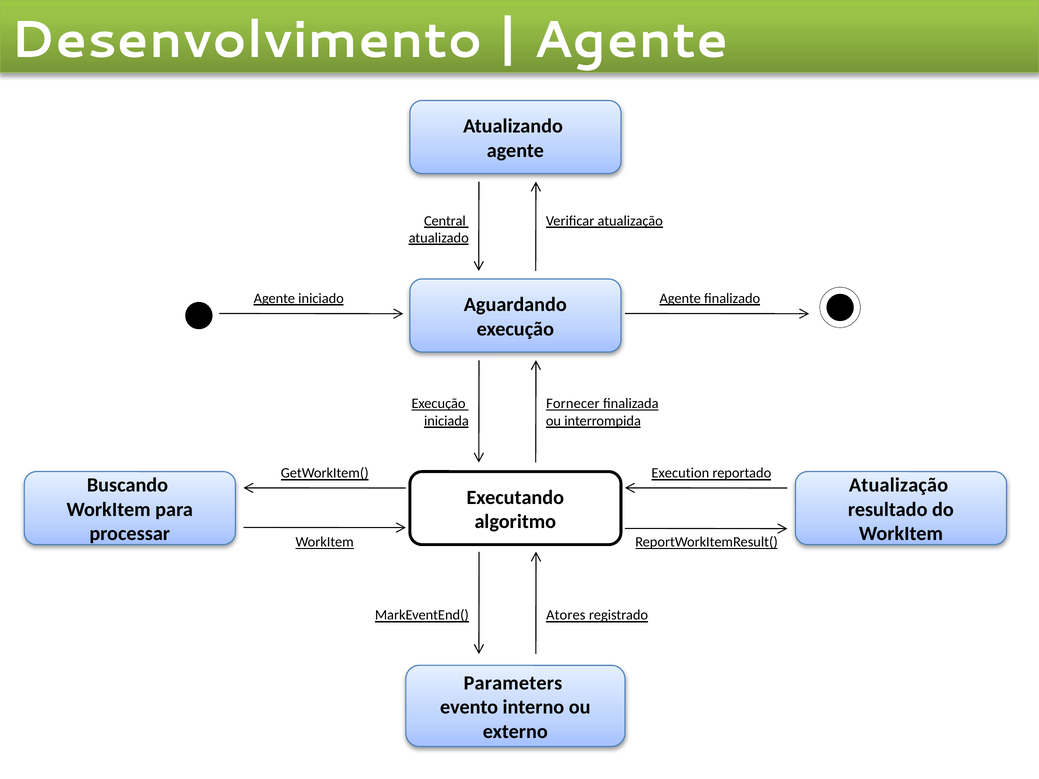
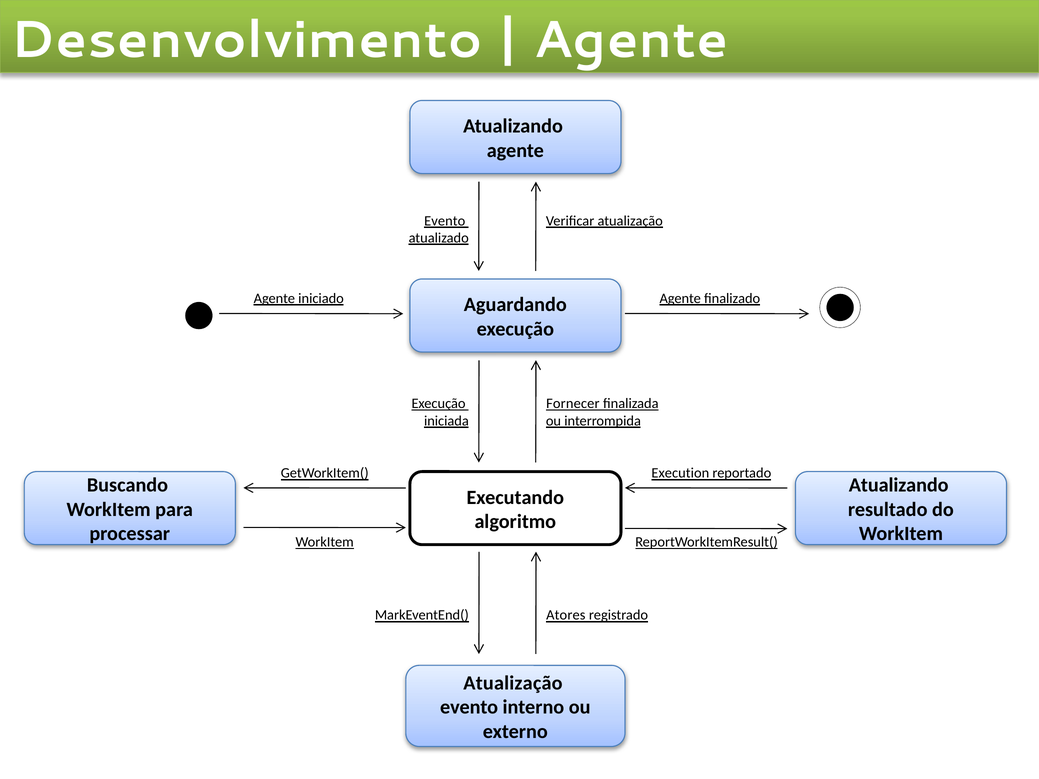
Central: Central -> Evento (445, 221)
Atualização: Atualização -> Atualizando (899, 485)
Parameters: Parameters -> Atualização (513, 683)
